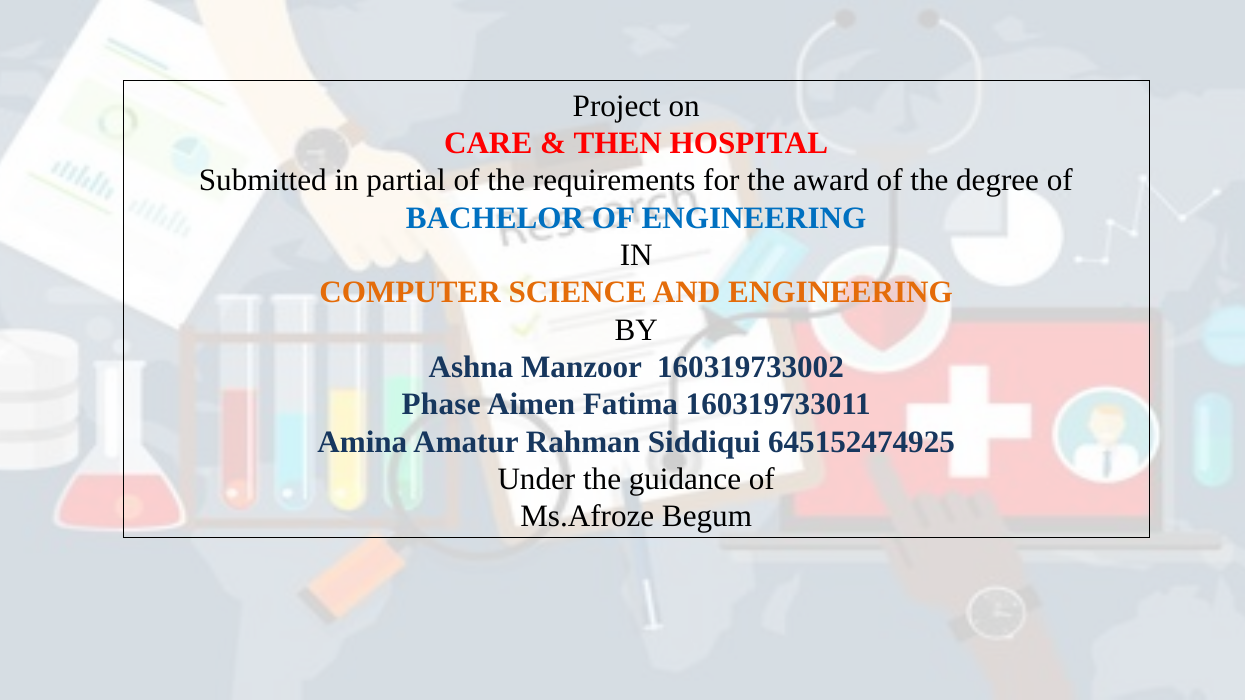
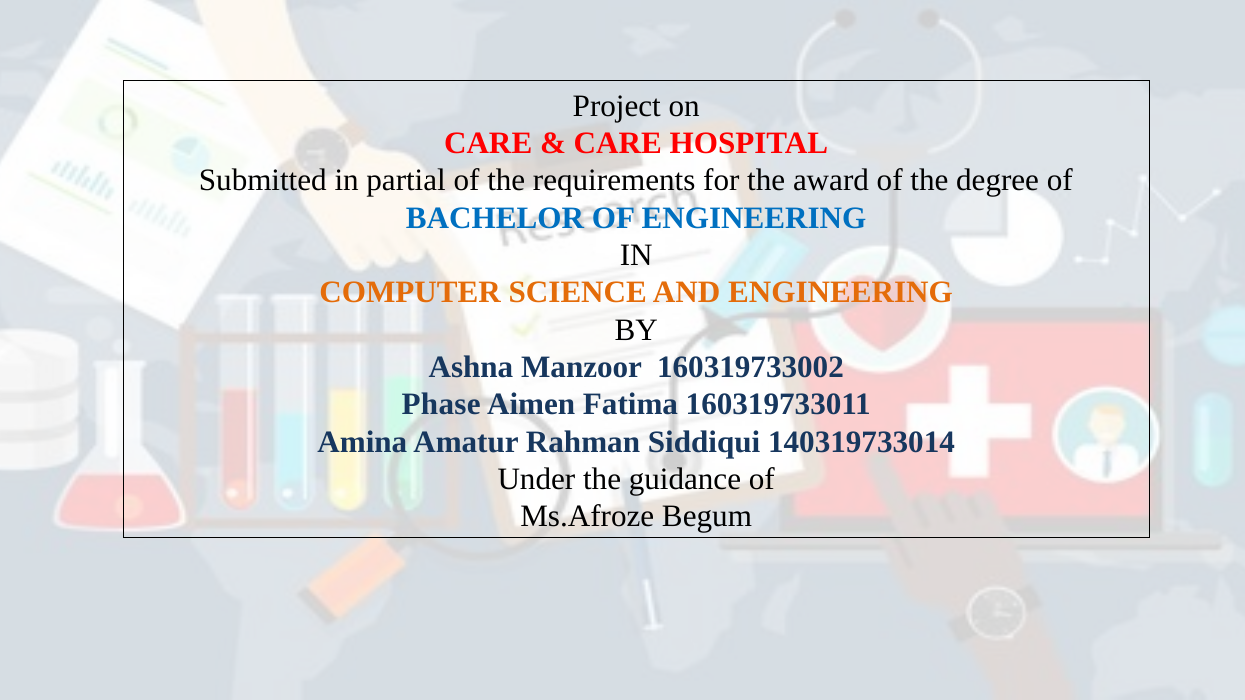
THEN: THEN -> CARE (618, 143)
645152474925: 645152474925 -> 140319733014 (861, 442)
